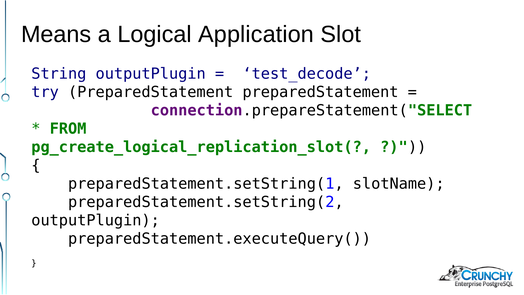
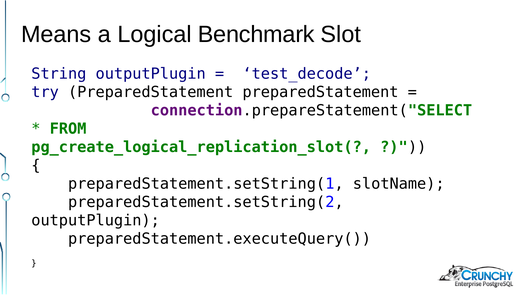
Application: Application -> Benchmark (256, 34)
